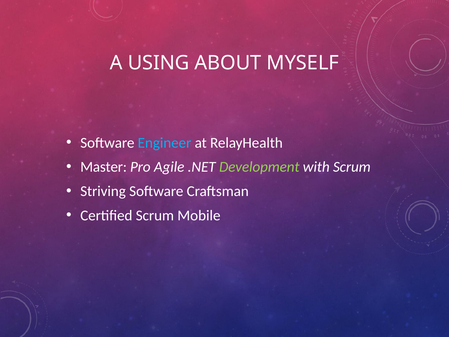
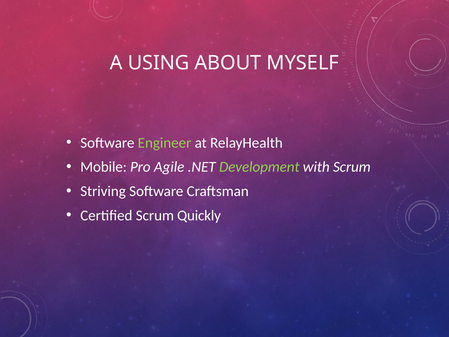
Engineer colour: light blue -> light green (165, 143)
Master: Master -> Mobile (104, 167)
Mobile: Mobile -> Quickly (199, 215)
